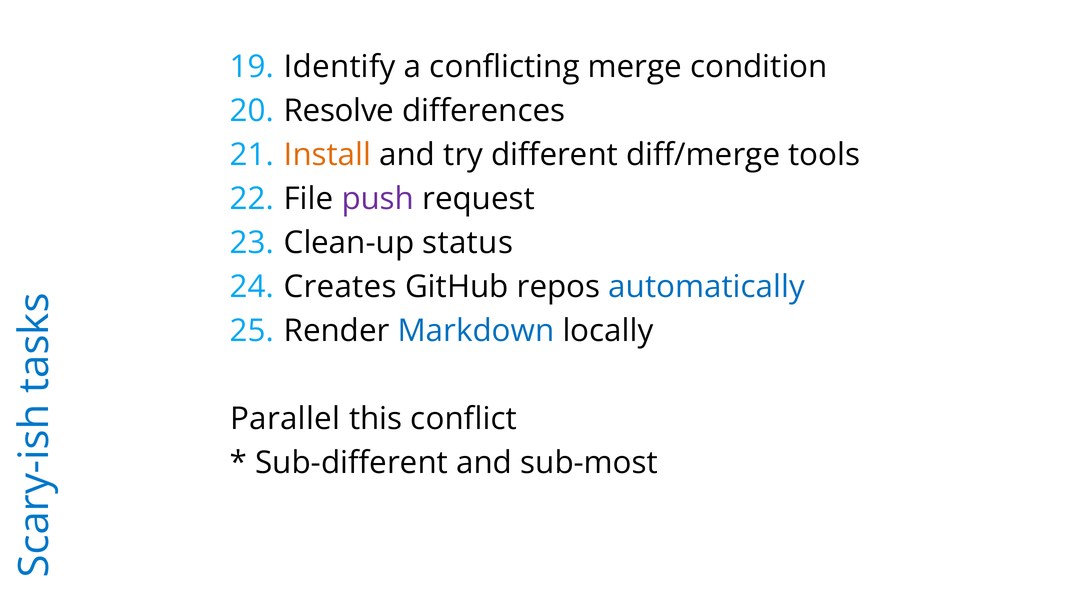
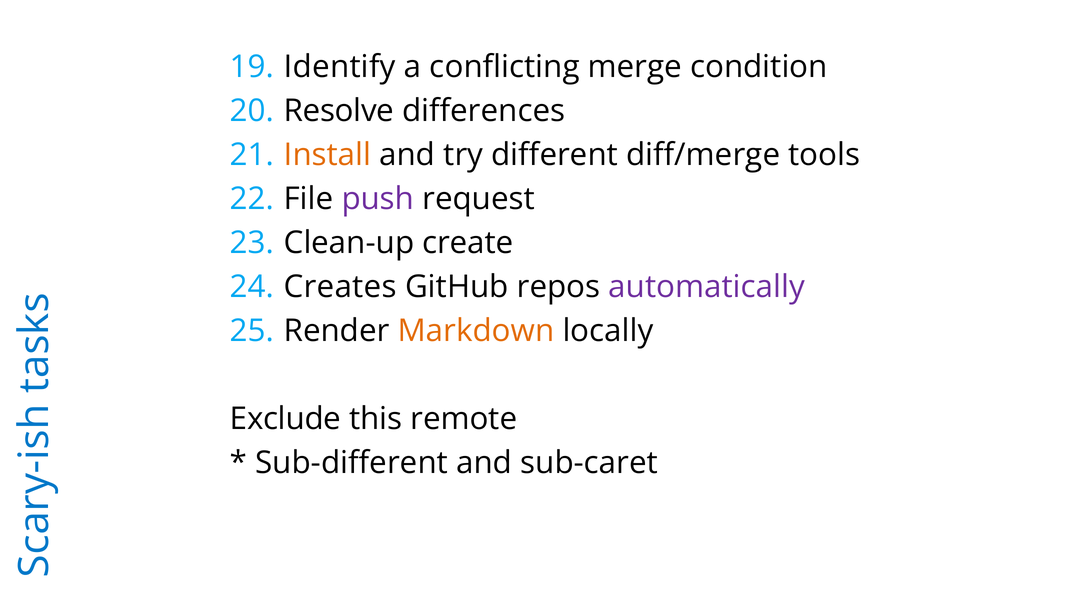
status: status -> create (468, 243)
automatically colour: blue -> purple (707, 287)
Markdown colour: blue -> orange (476, 331)
Parallel: Parallel -> Exclude (285, 419)
conflict: conflict -> remote (464, 419)
sub-most: sub-most -> sub-caret (589, 463)
